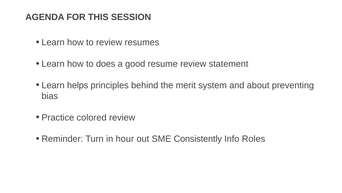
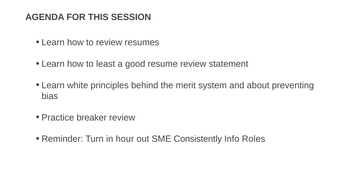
does: does -> least (106, 64)
helps: helps -> white (78, 85)
colored: colored -> breaker (92, 117)
